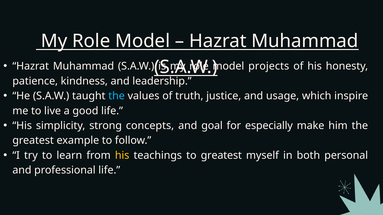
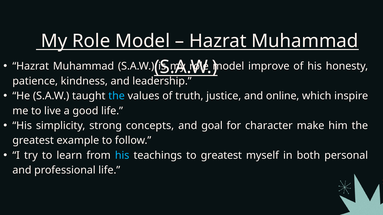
projects: projects -> improve (269, 66)
usage: usage -> online (283, 96)
especially: especially -> character (269, 126)
his colour: yellow -> light blue (122, 156)
